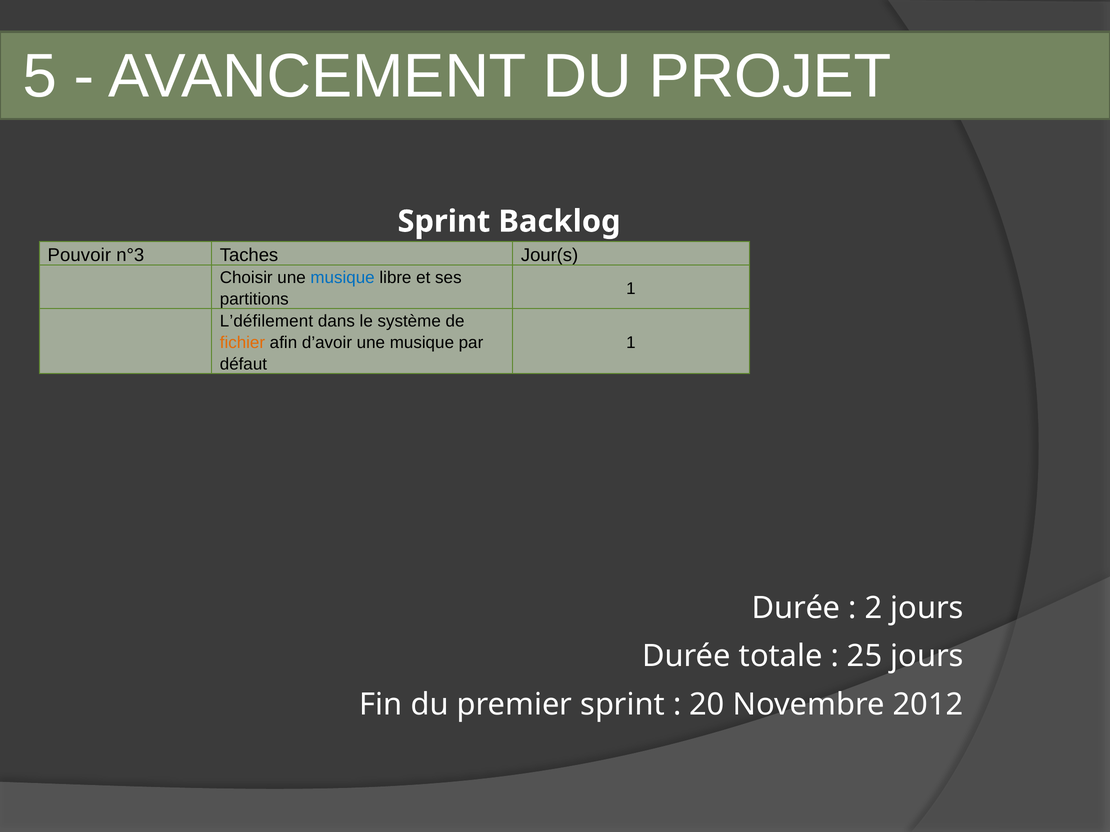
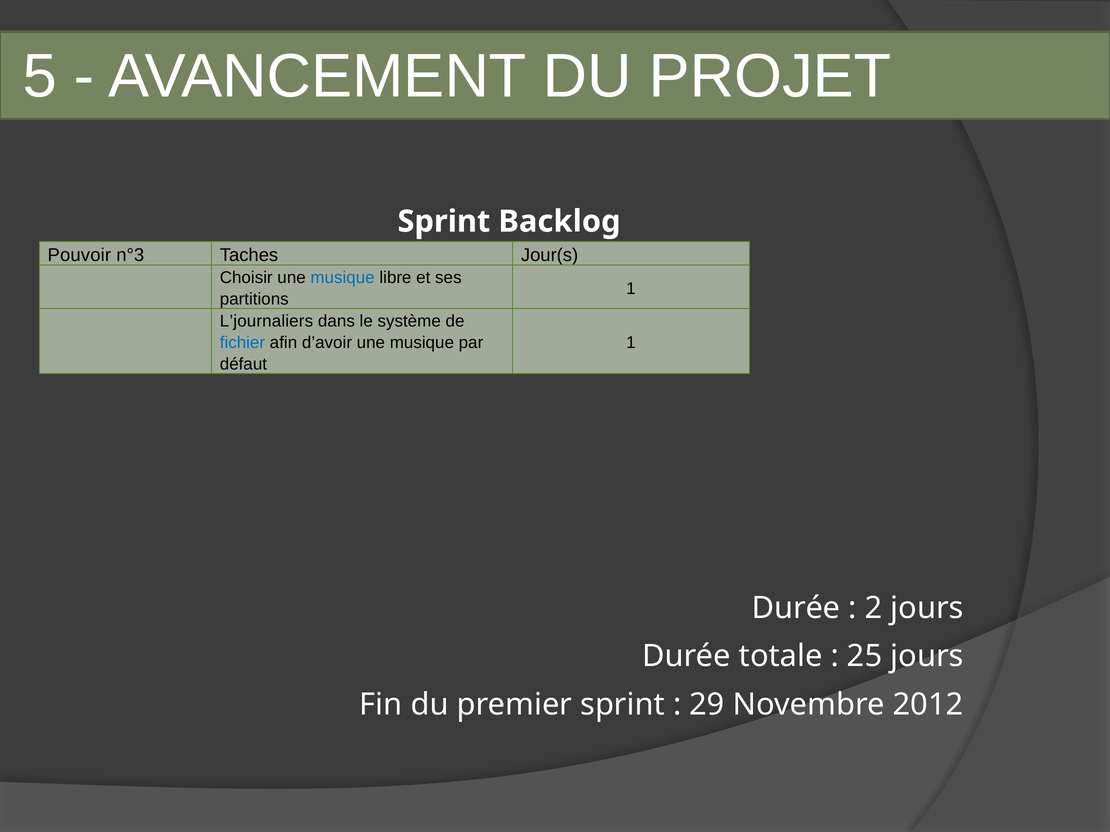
L’défilement: L’défilement -> L’journaliers (266, 321)
fichier colour: orange -> blue (242, 343)
20: 20 -> 29 (707, 705)
